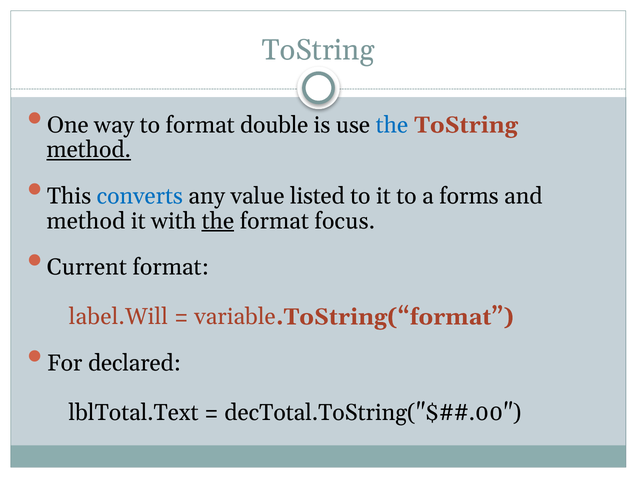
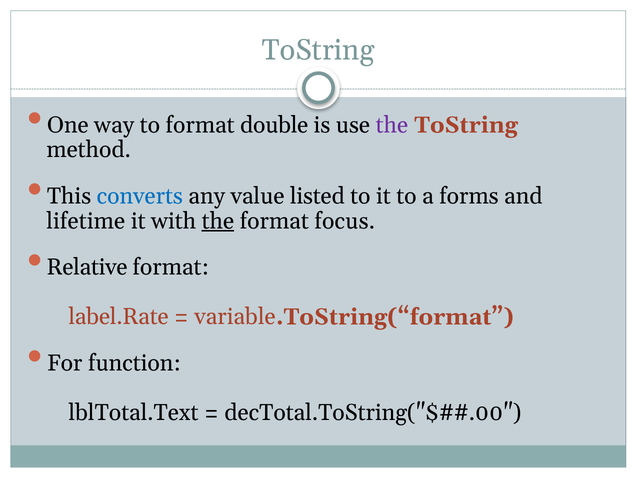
the colour: blue -> purple (392, 125)
method underline: present -> none (89, 150)
method: method -> lifetime (86, 221)
Current: Current -> Relative (87, 267)
label.Will: label.Will -> label.Rate (119, 317)
declared: declared -> function (134, 363)
